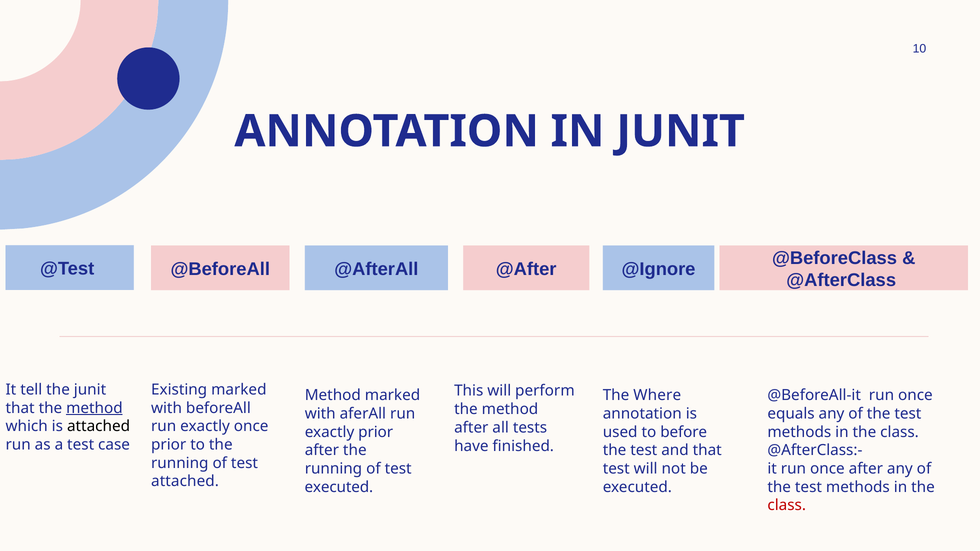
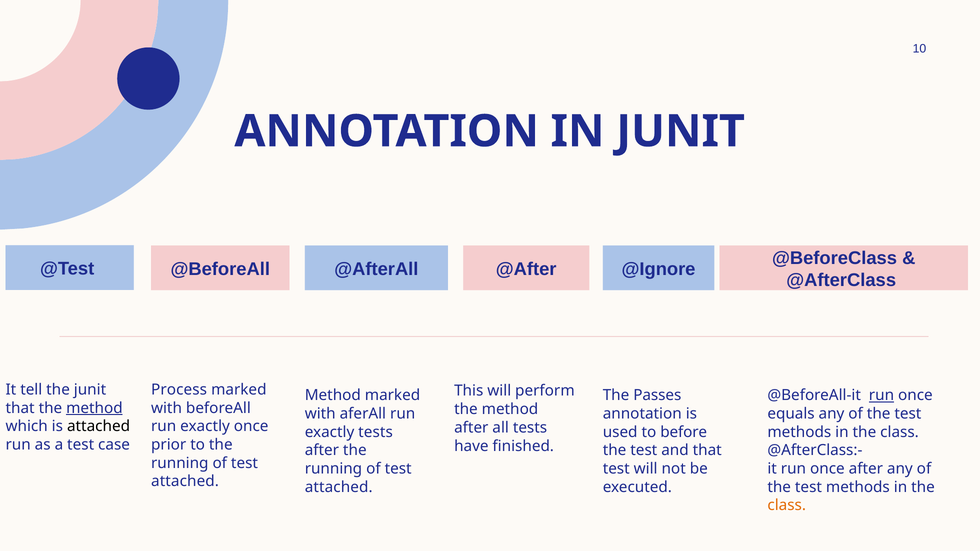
Existing: Existing -> Process (179, 390)
Where: Where -> Passes (657, 395)
run underline: none -> present (882, 395)
exactly prior: prior -> tests (376, 432)
executed: executed -> attached (339, 487)
class colour: red -> orange (787, 506)
